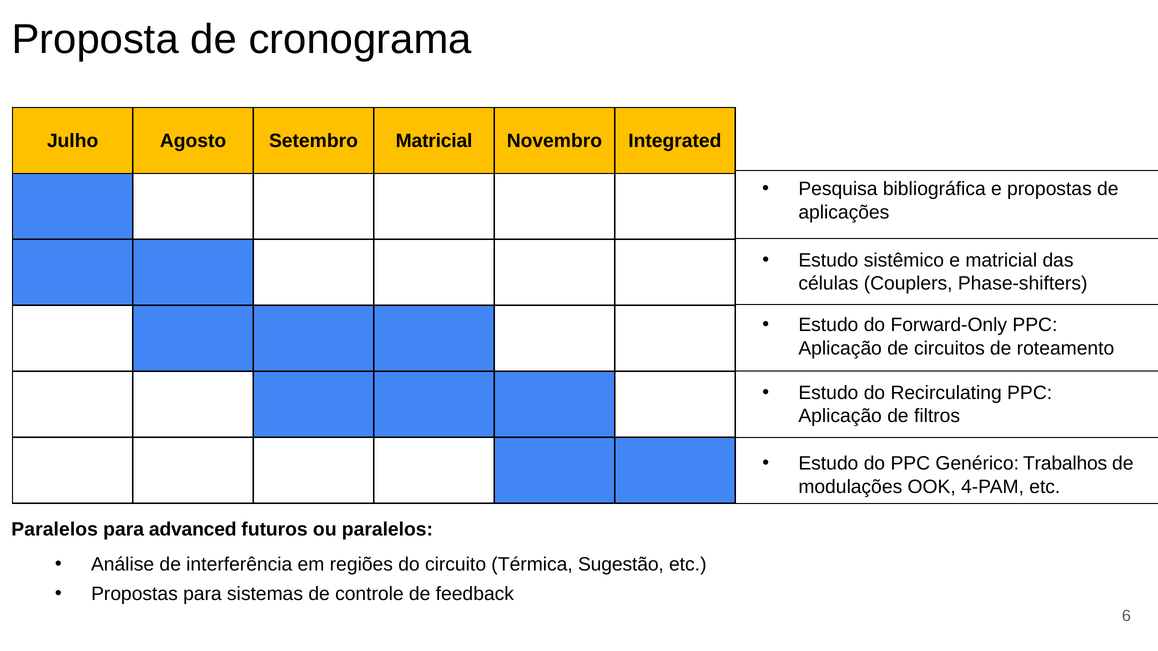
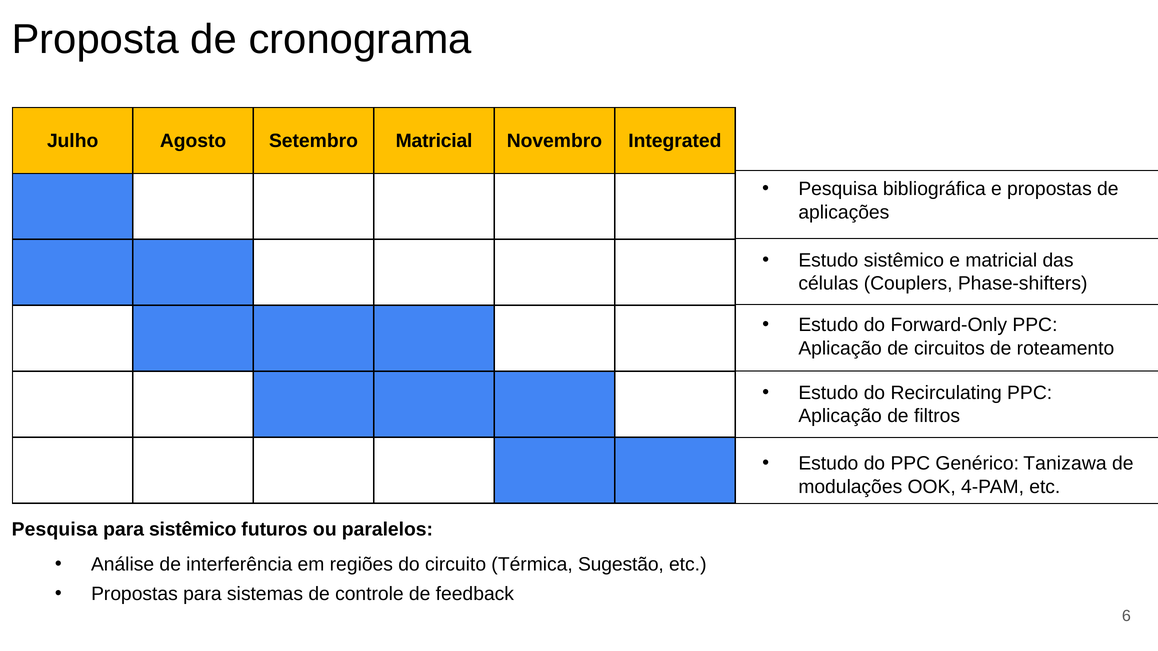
Trabalhos: Trabalhos -> Tanizawa (1065, 464)
Paralelos: Paralelos -> Pesquisa (55, 530)
para advanced: advanced -> sistêmico (193, 530)
